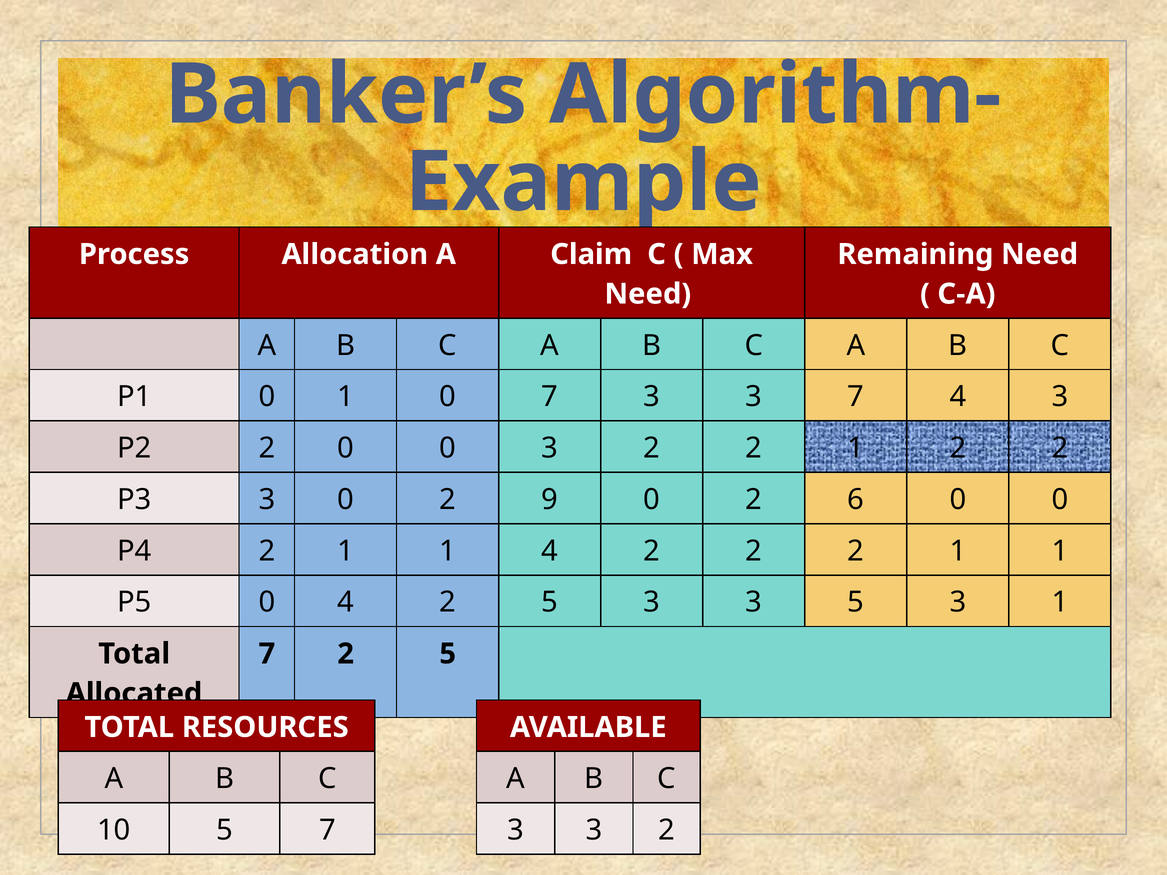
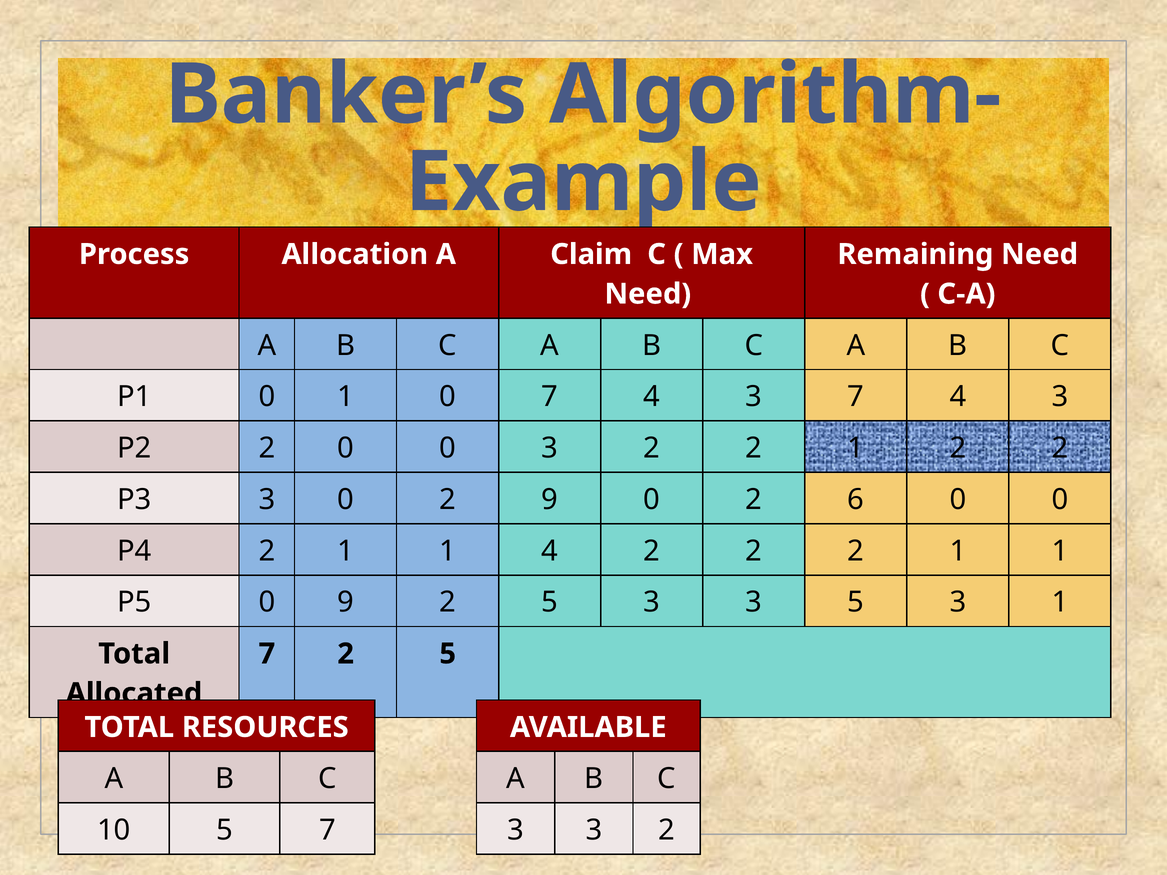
0 7 3: 3 -> 4 (652, 397)
0 4: 4 -> 9 (346, 603)
